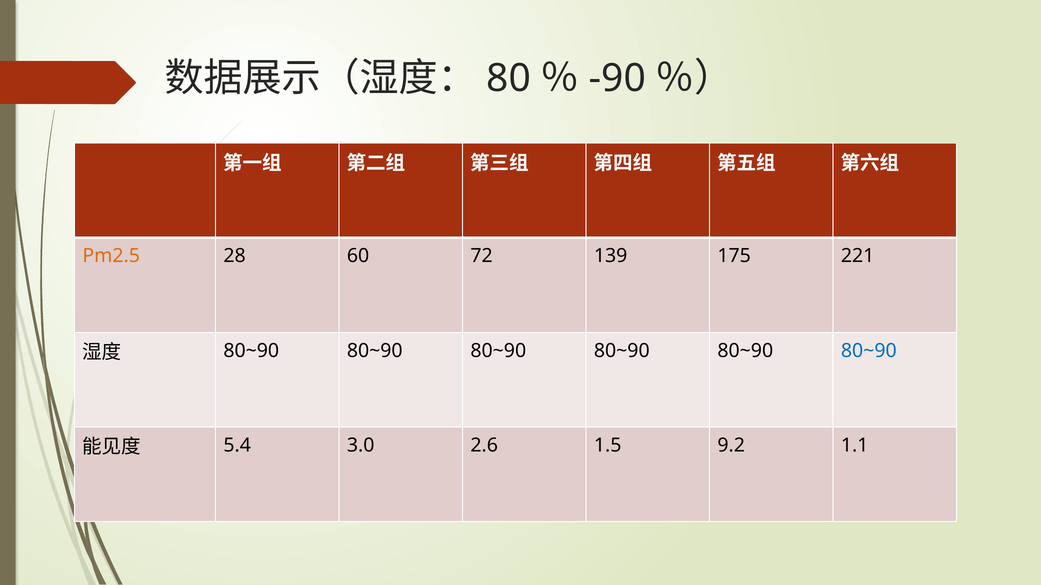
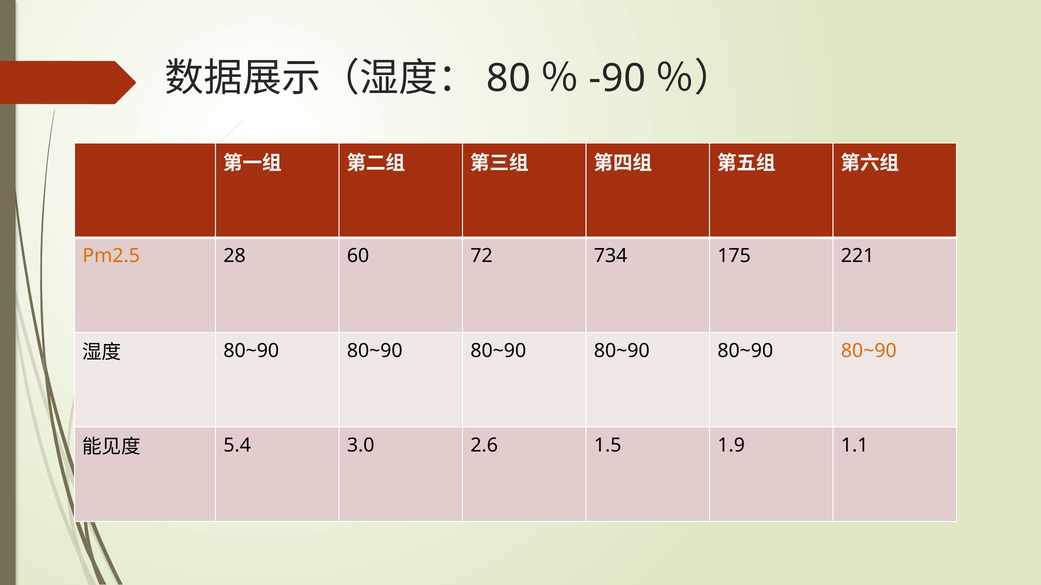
139: 139 -> 734 (611, 256)
80~90 colour: blue -> orange (869, 351)
9.2: 9.2 -> 1.9 (731, 446)
